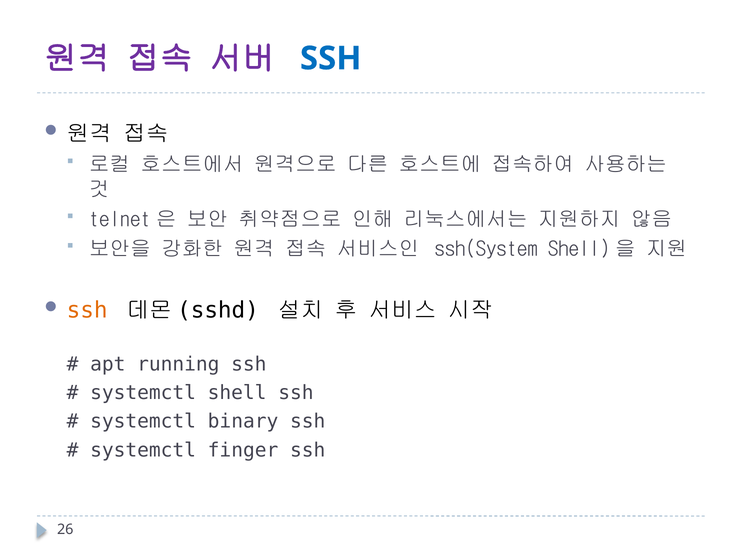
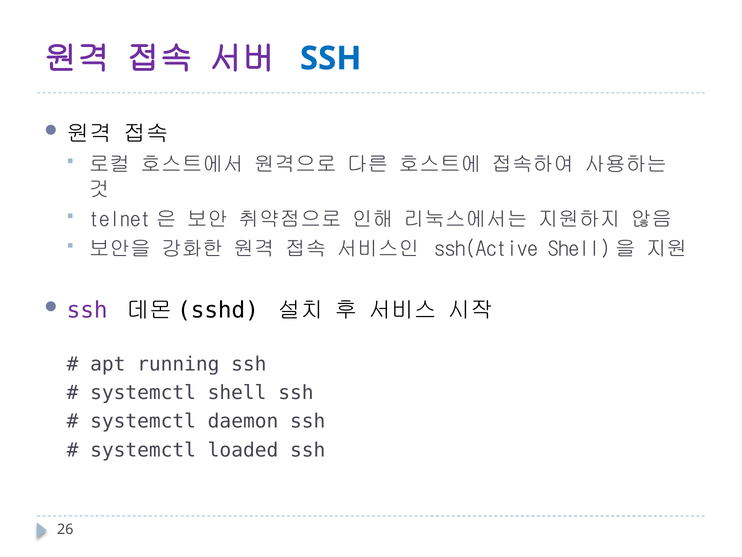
ssh(System: ssh(System -> ssh(Active (486, 249)
ssh colour: orange -> purple (87, 310)
binary: binary -> daemon (243, 421)
finger: finger -> loaded (243, 450)
